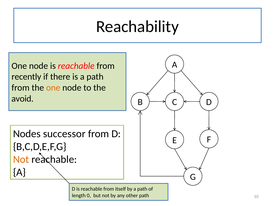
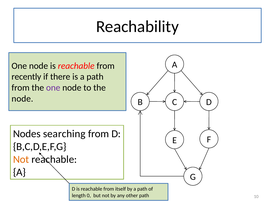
one colour: orange -> purple (53, 88)
avoid: avoid -> node (22, 99)
successor: successor -> searching (64, 134)
